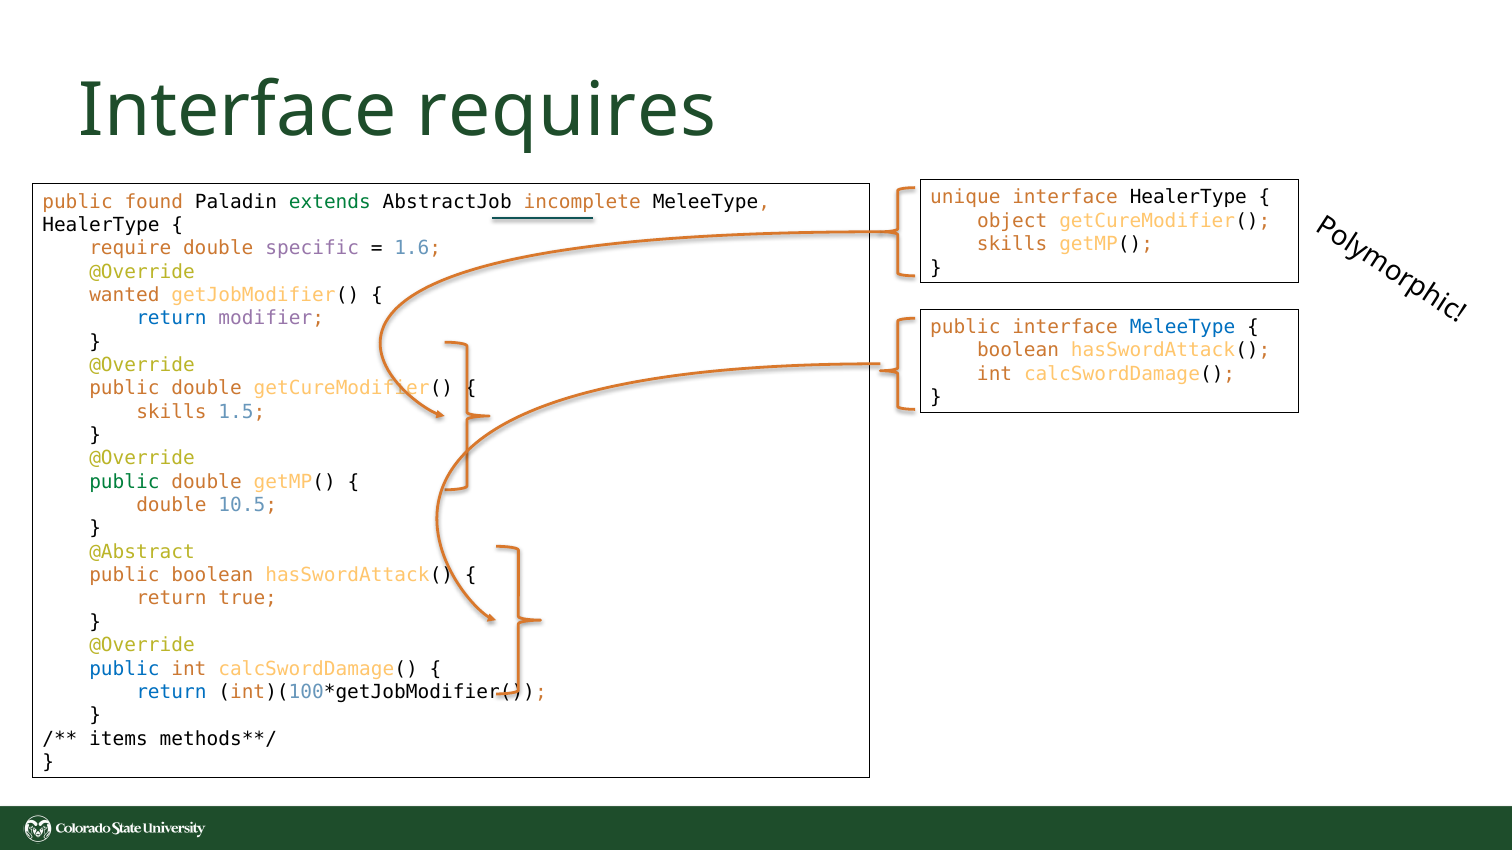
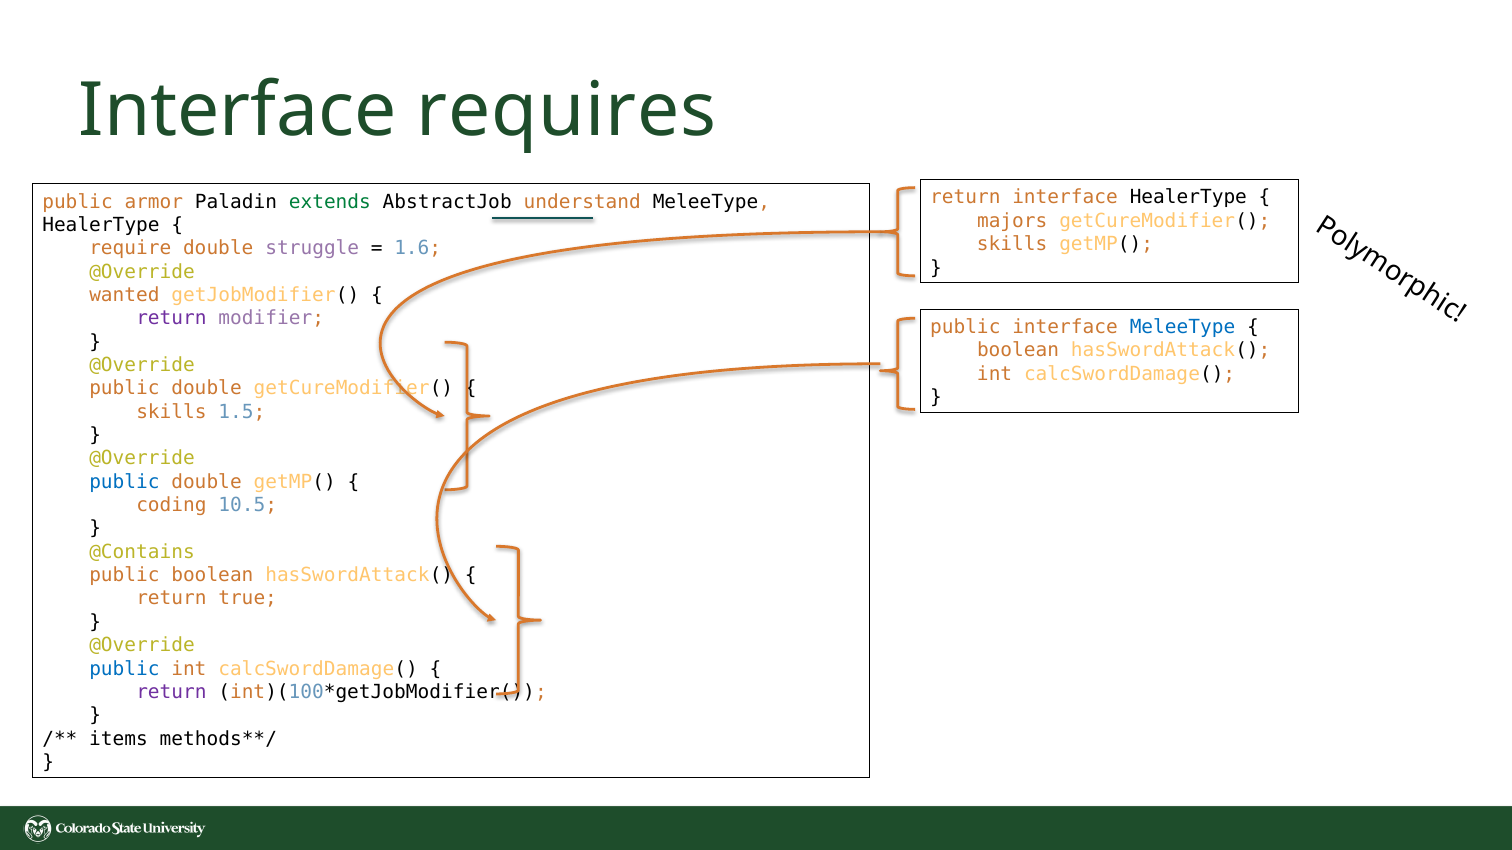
unique: unique -> return (965, 198)
found: found -> armor (154, 202)
incomplete: incomplete -> understand (582, 202)
object: object -> majors (1012, 221)
specific: specific -> struggle (312, 248)
return colour: blue -> purple (171, 319)
public colour: green -> blue (124, 482)
double: double -> coding (171, 505)
@Abstract: @Abstract -> @Contains (142, 552)
return colour: blue -> purple (171, 692)
